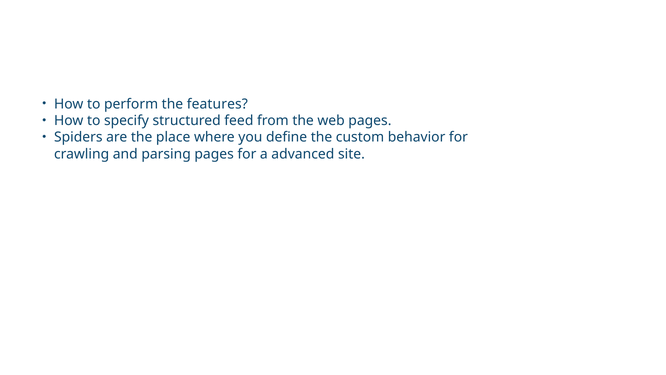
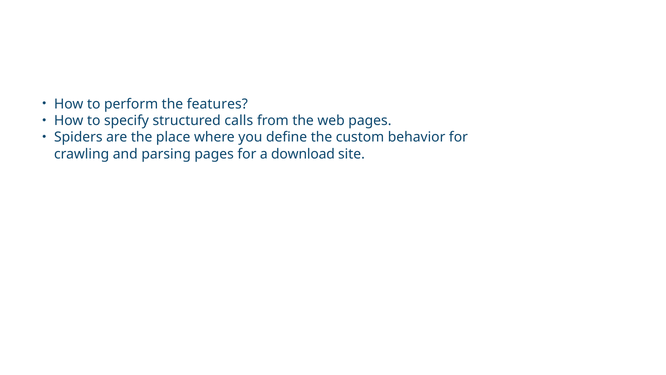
feed: feed -> calls (239, 121)
advanced: advanced -> download (303, 154)
